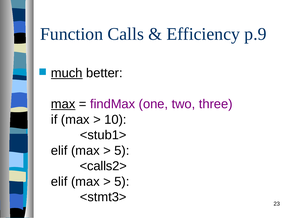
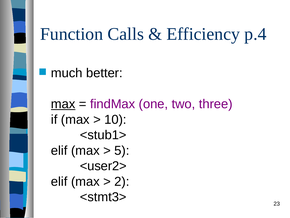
p.9: p.9 -> p.4 (255, 34)
much underline: present -> none (67, 73)
<calls2>: <calls2> -> <user2> (103, 166)
5: 5 -> 2 (122, 181)
